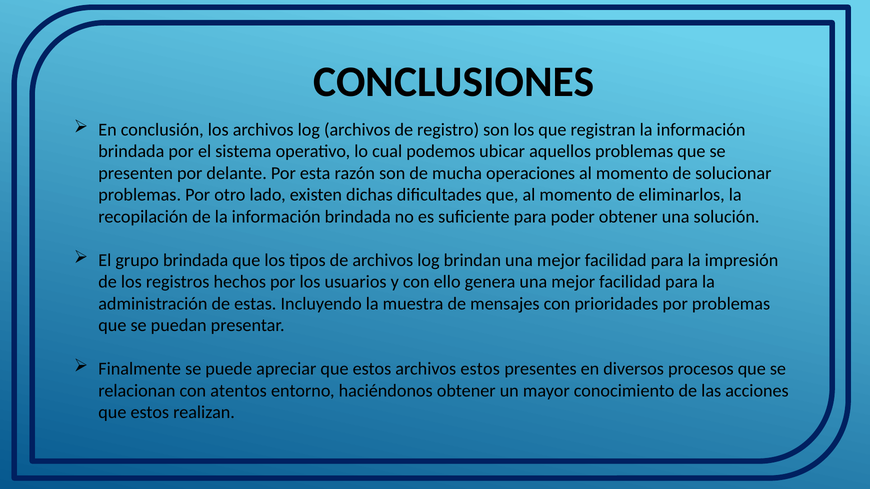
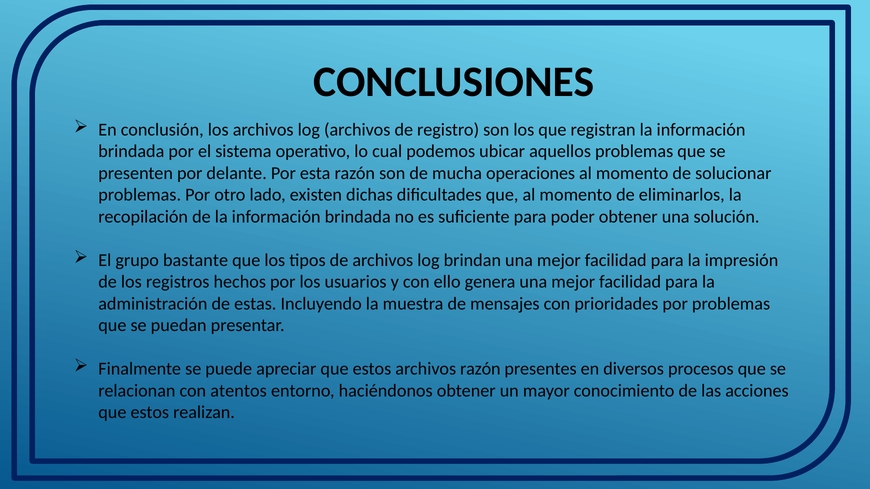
grupo brindada: brindada -> bastante (196, 260)
archivos estos: estos -> razón (480, 369)
